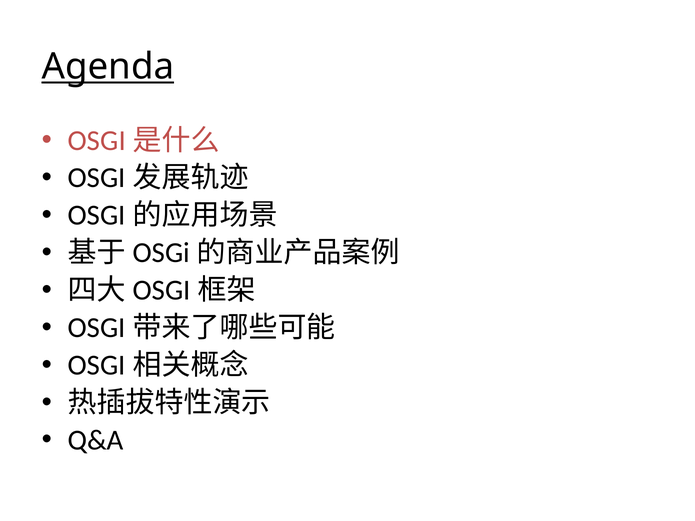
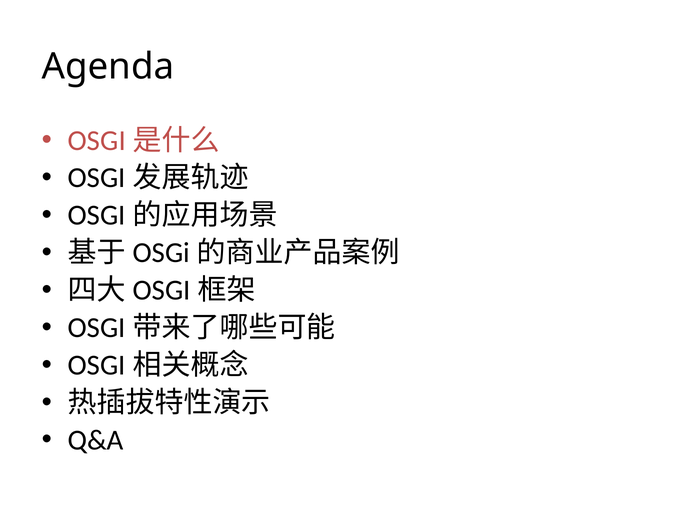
Agenda underline: present -> none (108, 67)
